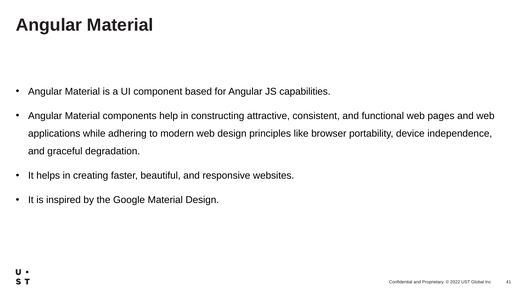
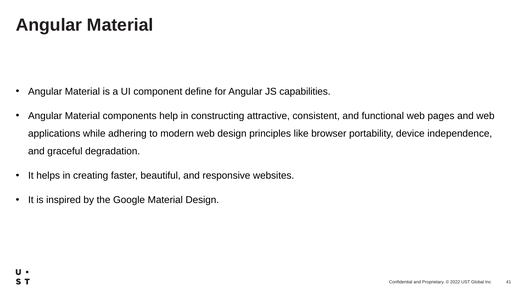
based: based -> define (198, 92)
